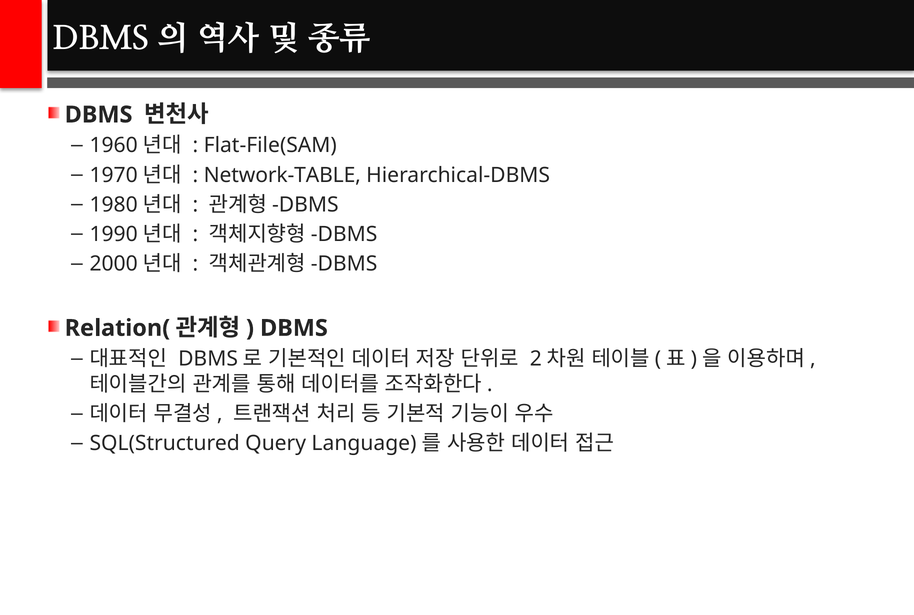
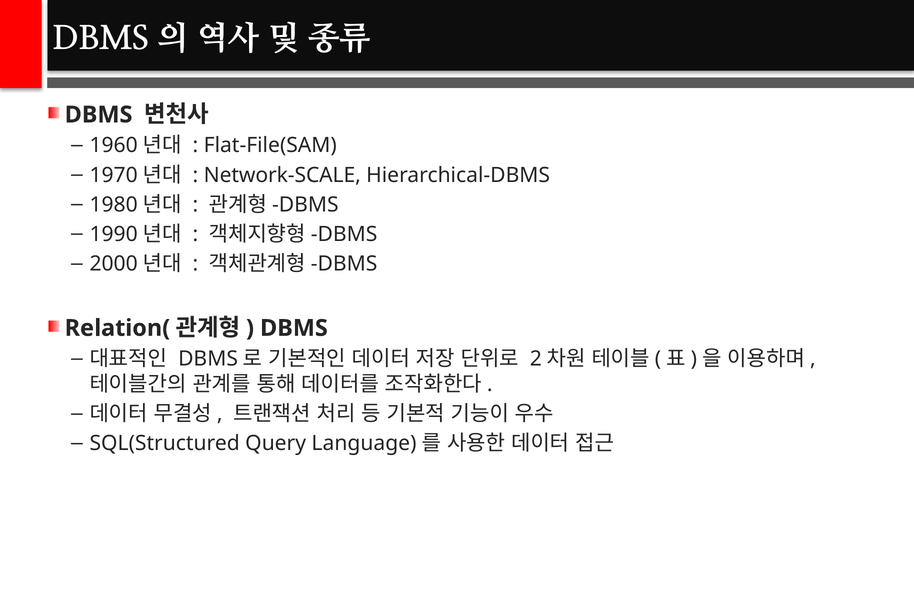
Network-TABLE: Network-TABLE -> Network-SCALE (282, 175)
